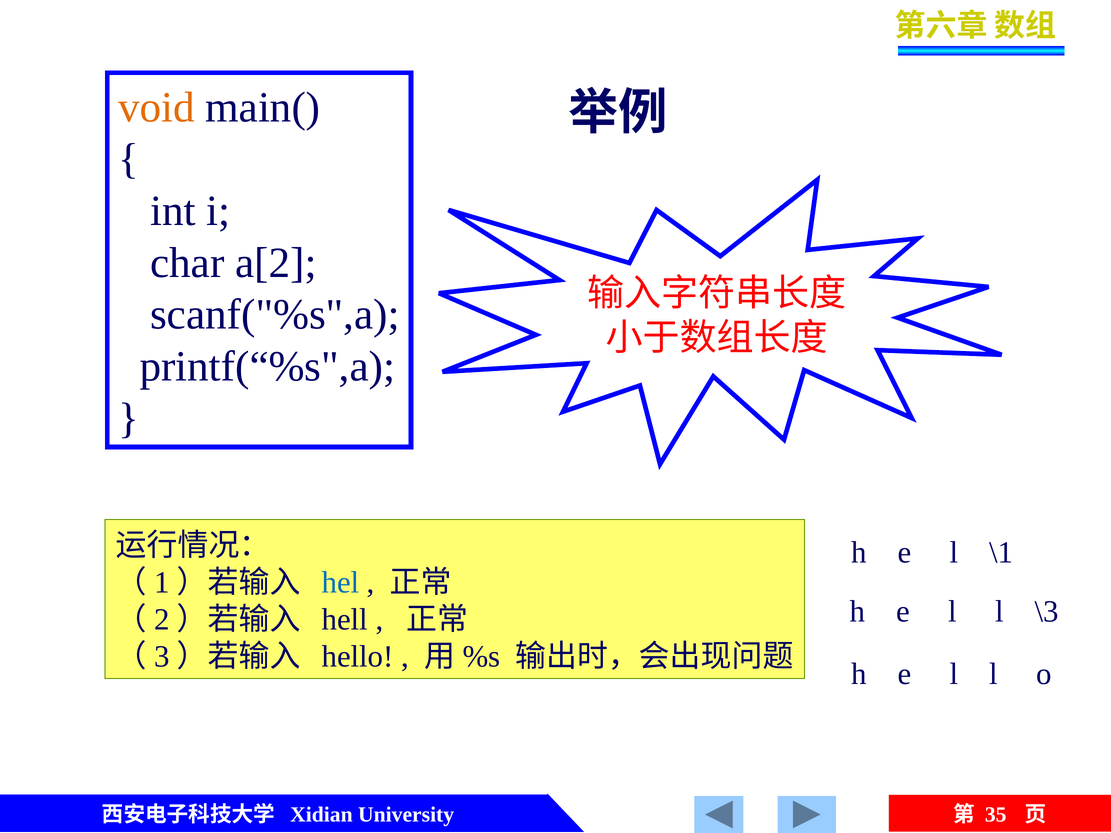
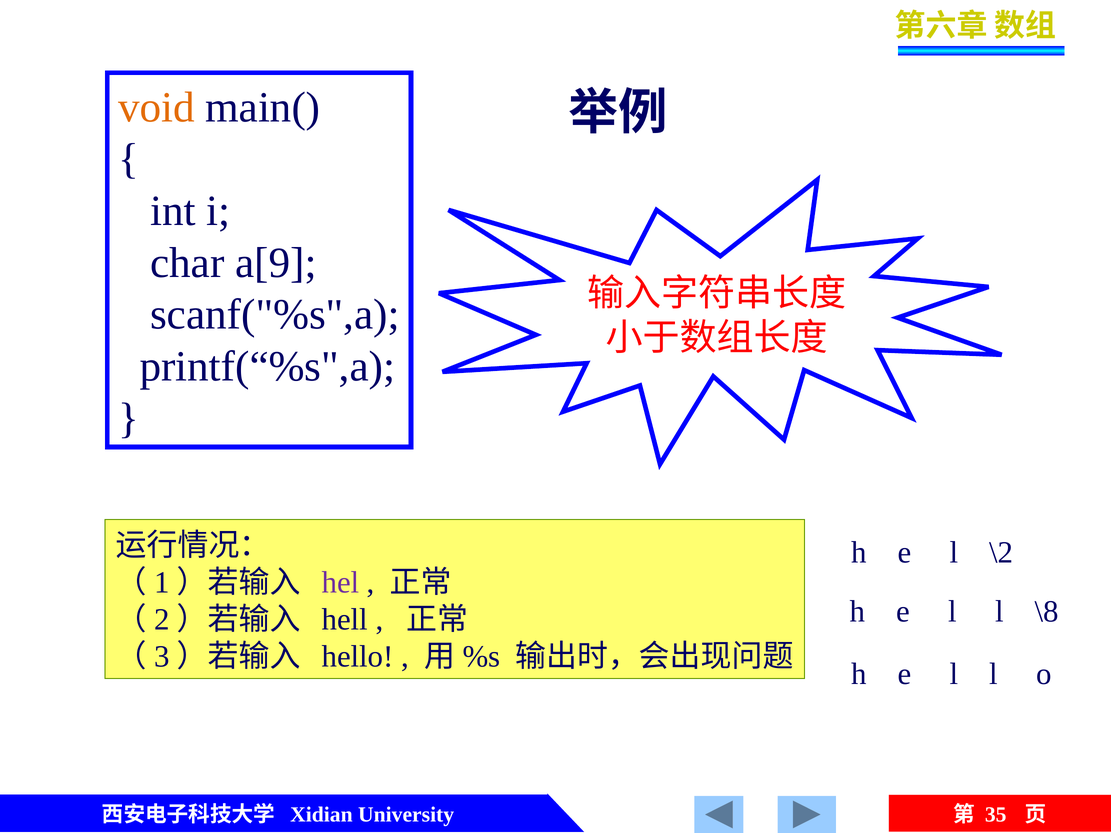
a[2: a[2 -> a[9 (276, 263)
\1: \1 -> \2 (1001, 553)
hel colour: blue -> purple (340, 583)
\3: \3 -> \8 (1047, 612)
